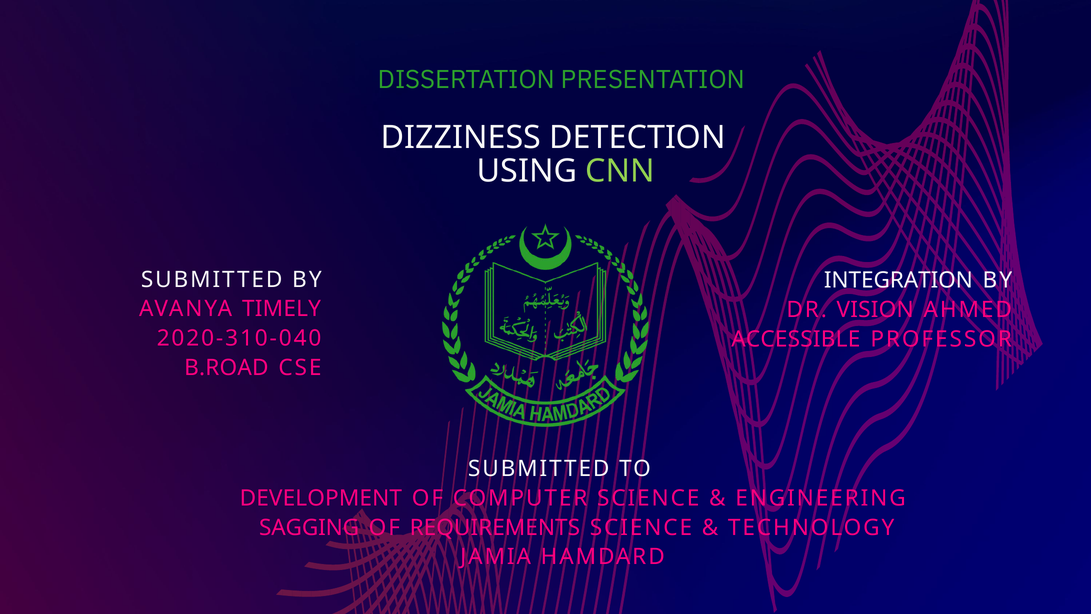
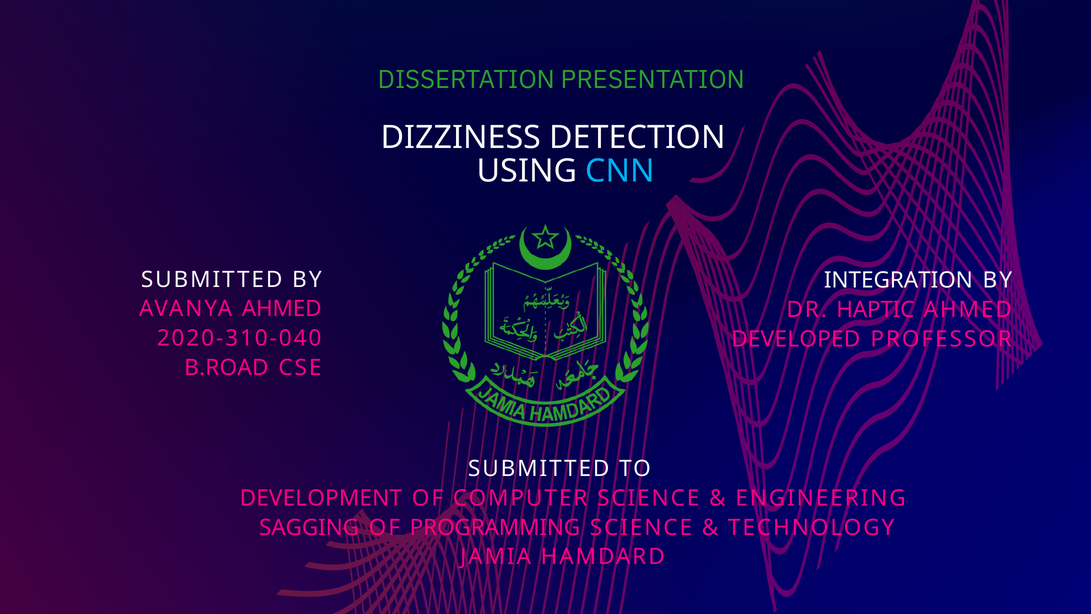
CNN colour: light green -> light blue (620, 171)
AVANYA TIMELY: TIMELY -> AHMED (282, 309)
VISION: VISION -> HAPTIC (875, 310)
ACCESSIBLE: ACCESSIBLE -> DEVELOPED (796, 339)
REQUIREMENTS: REQUIREMENTS -> PROGRAMMING (495, 527)
